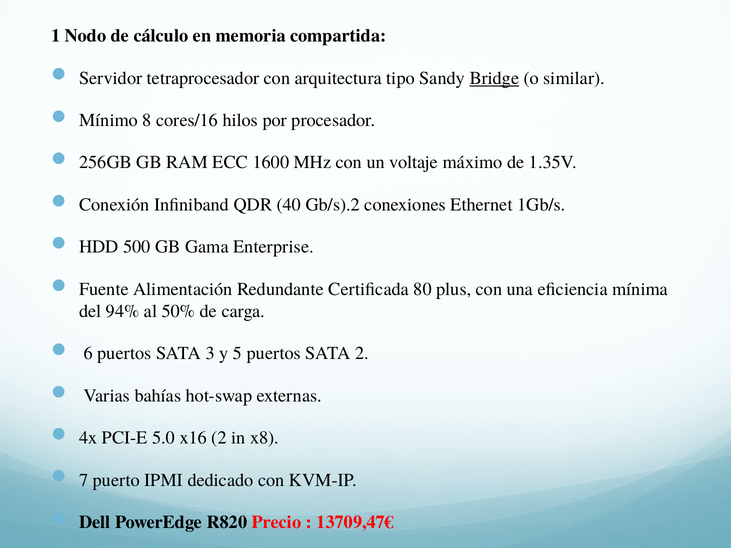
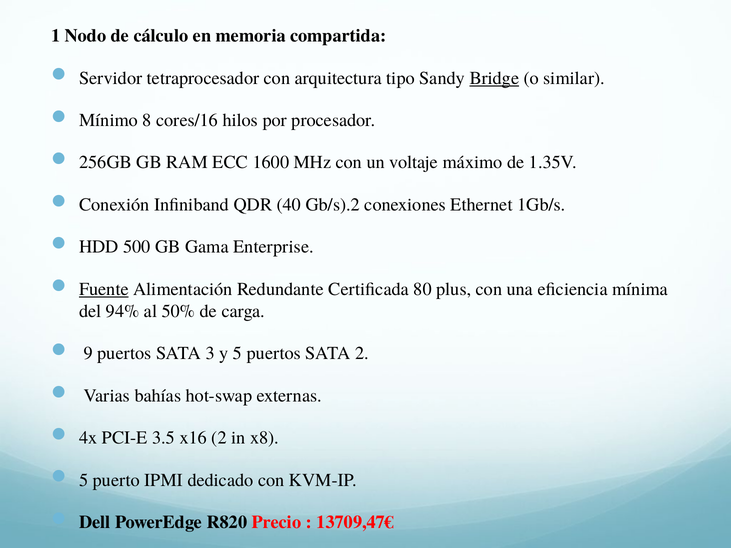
Fuente underline: none -> present (104, 289)
6: 6 -> 9 (88, 353)
5.0: 5.0 -> 3.5 (164, 438)
7: 7 -> 5 (84, 480)
